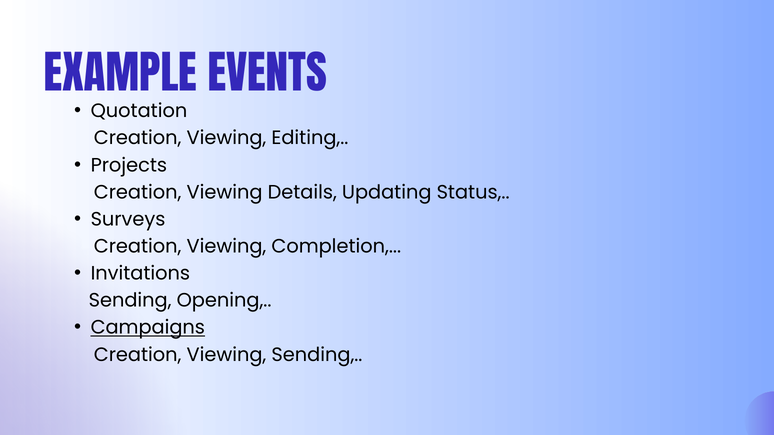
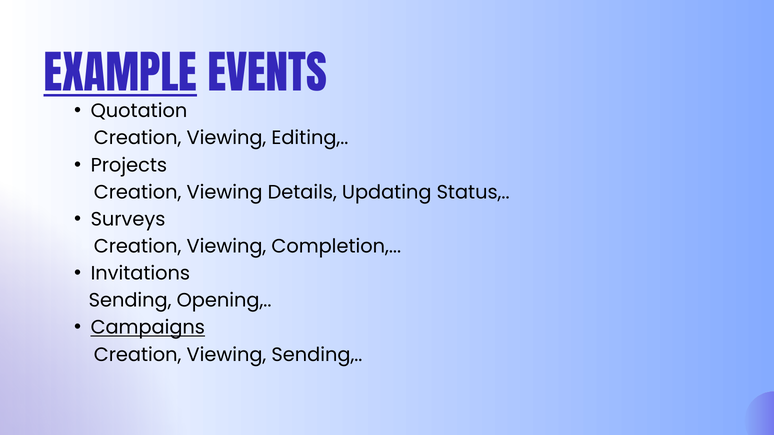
EXAMPLE underline: none -> present (120, 76)
